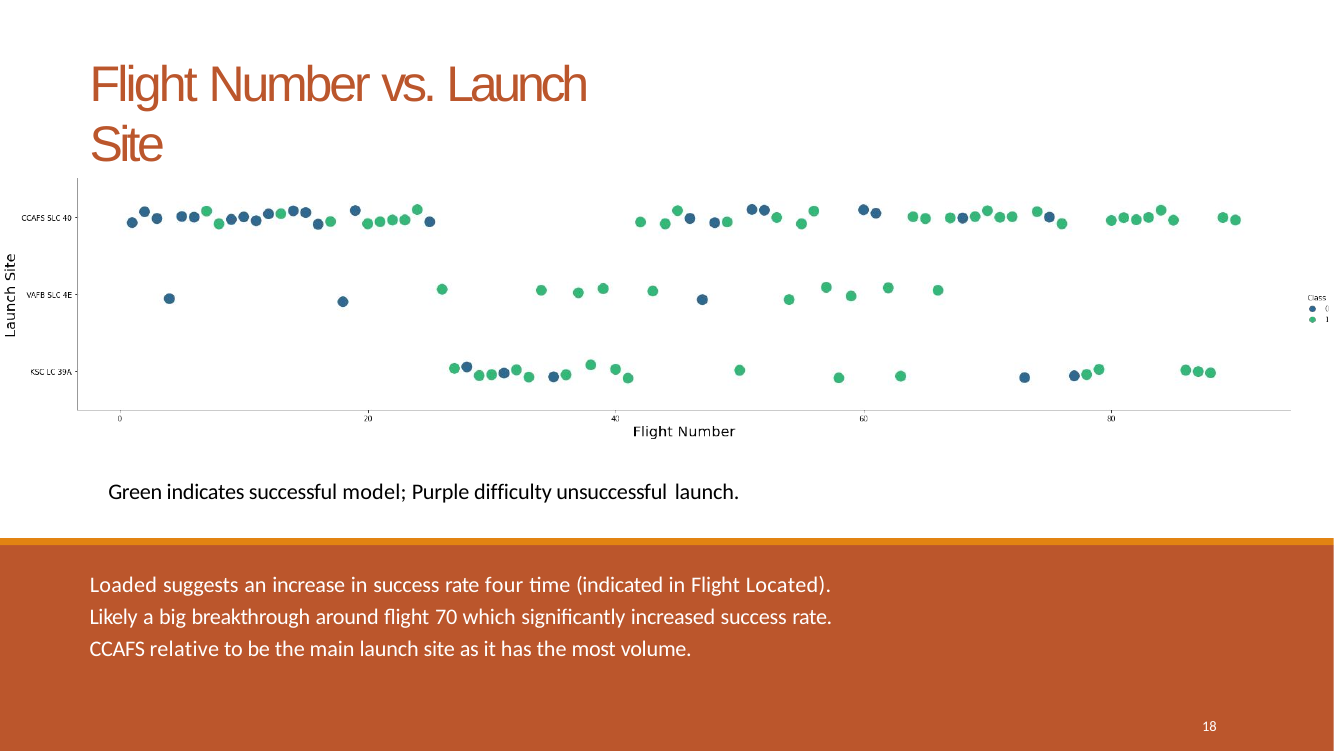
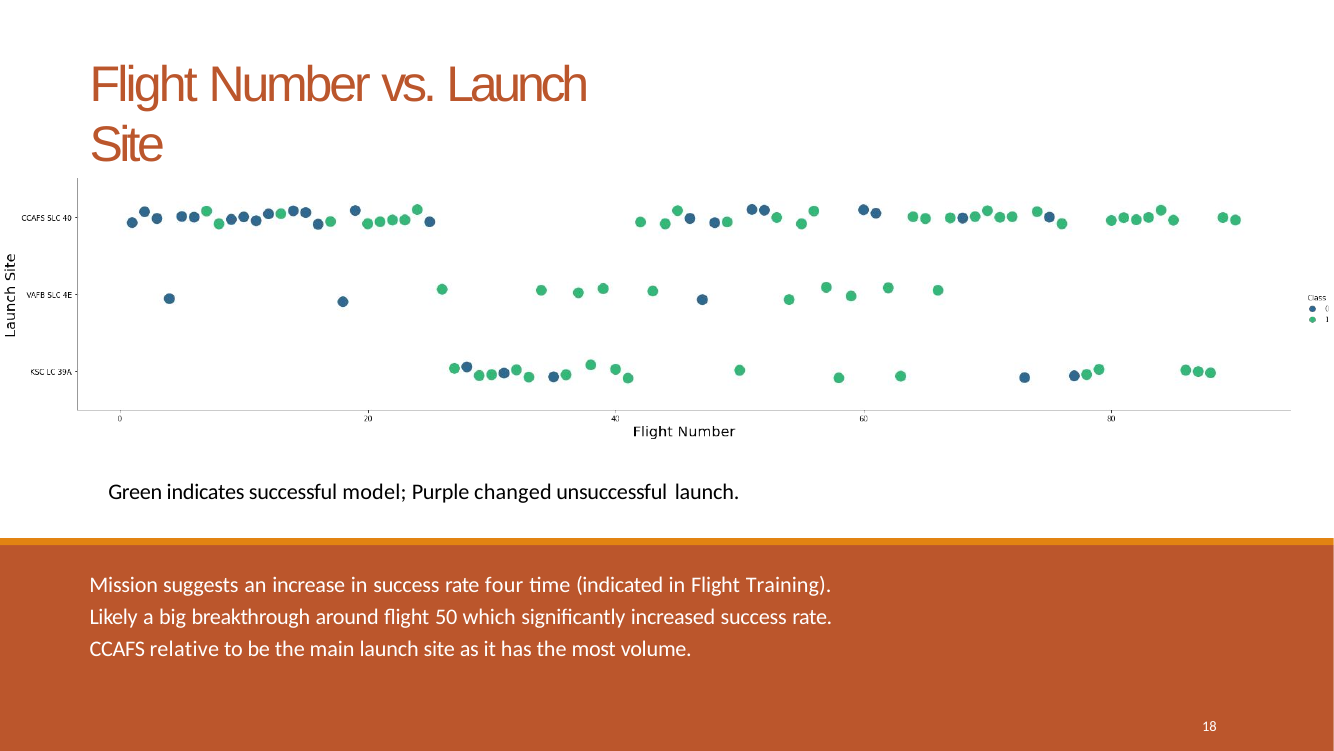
difficulty: difficulty -> changed (513, 492)
Loaded: Loaded -> Mission (124, 585)
Located: Located -> Training (789, 585)
70: 70 -> 50 (446, 617)
